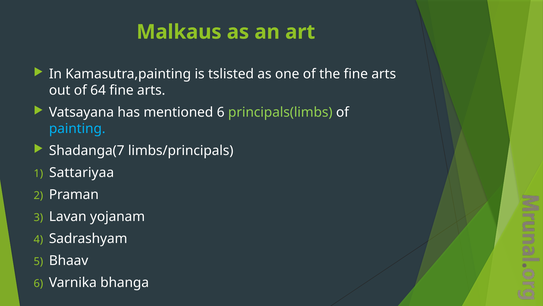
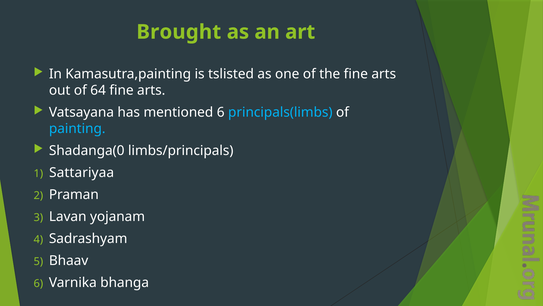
Malkaus: Malkaus -> Brought (179, 32)
principals(limbs colour: light green -> light blue (280, 112)
Shadanga(7: Shadanga(7 -> Shadanga(0 (87, 150)
